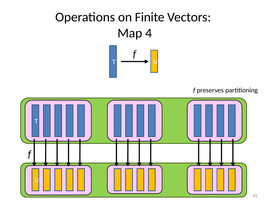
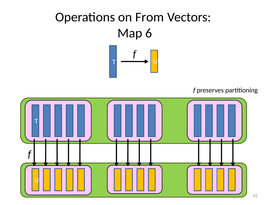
Finite: Finite -> From (150, 17)
4: 4 -> 6 (149, 33)
